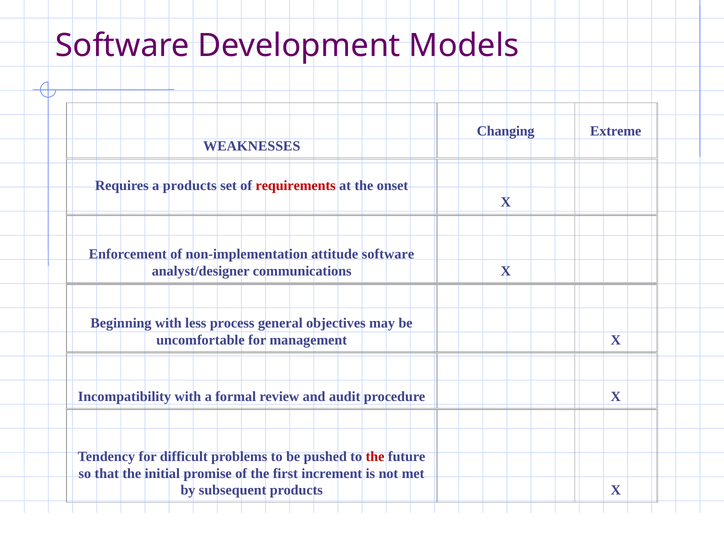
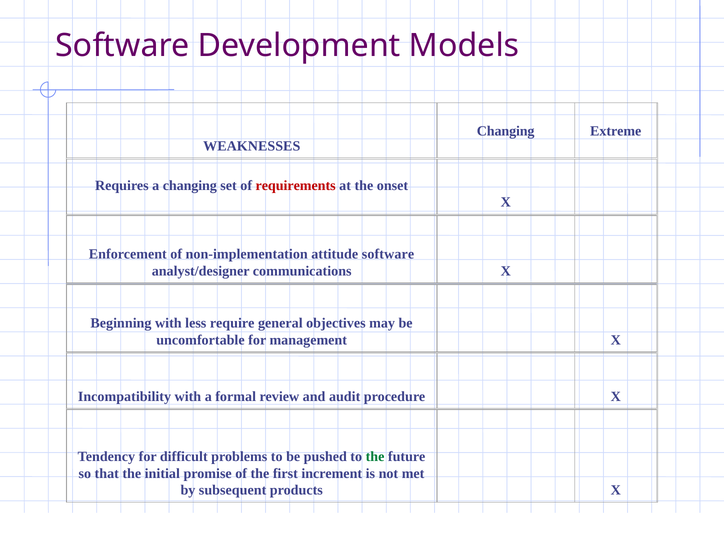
a products: products -> changing (190, 185)
process: process -> require (232, 323)
the colour: red -> green (375, 457)
